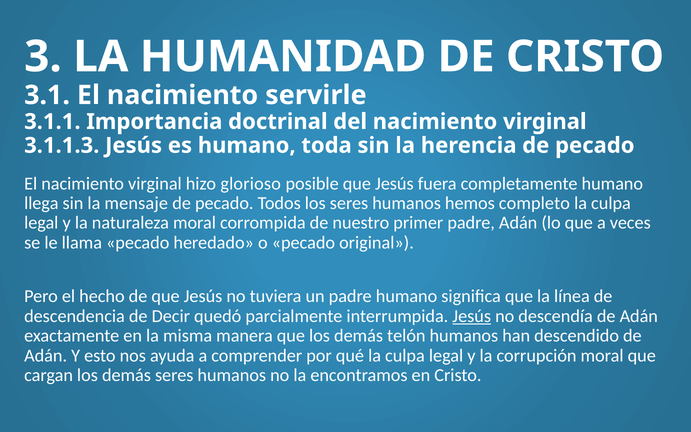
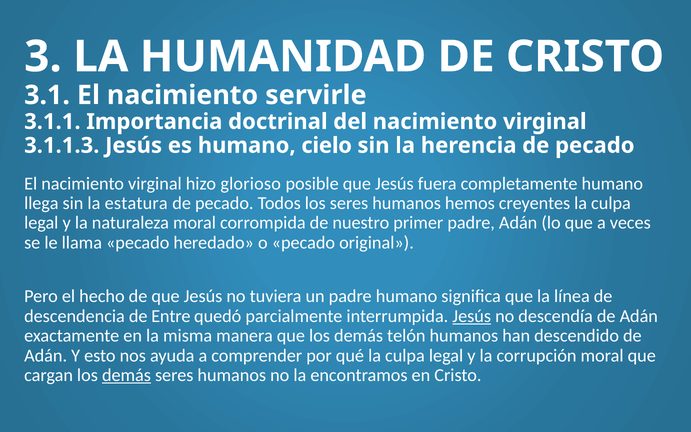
toda: toda -> cielo (327, 145)
mensaje: mensaje -> estatura (136, 203)
completo: completo -> creyentes (535, 203)
Decir: Decir -> Entre (171, 316)
demás underline: none -> present (126, 375)
